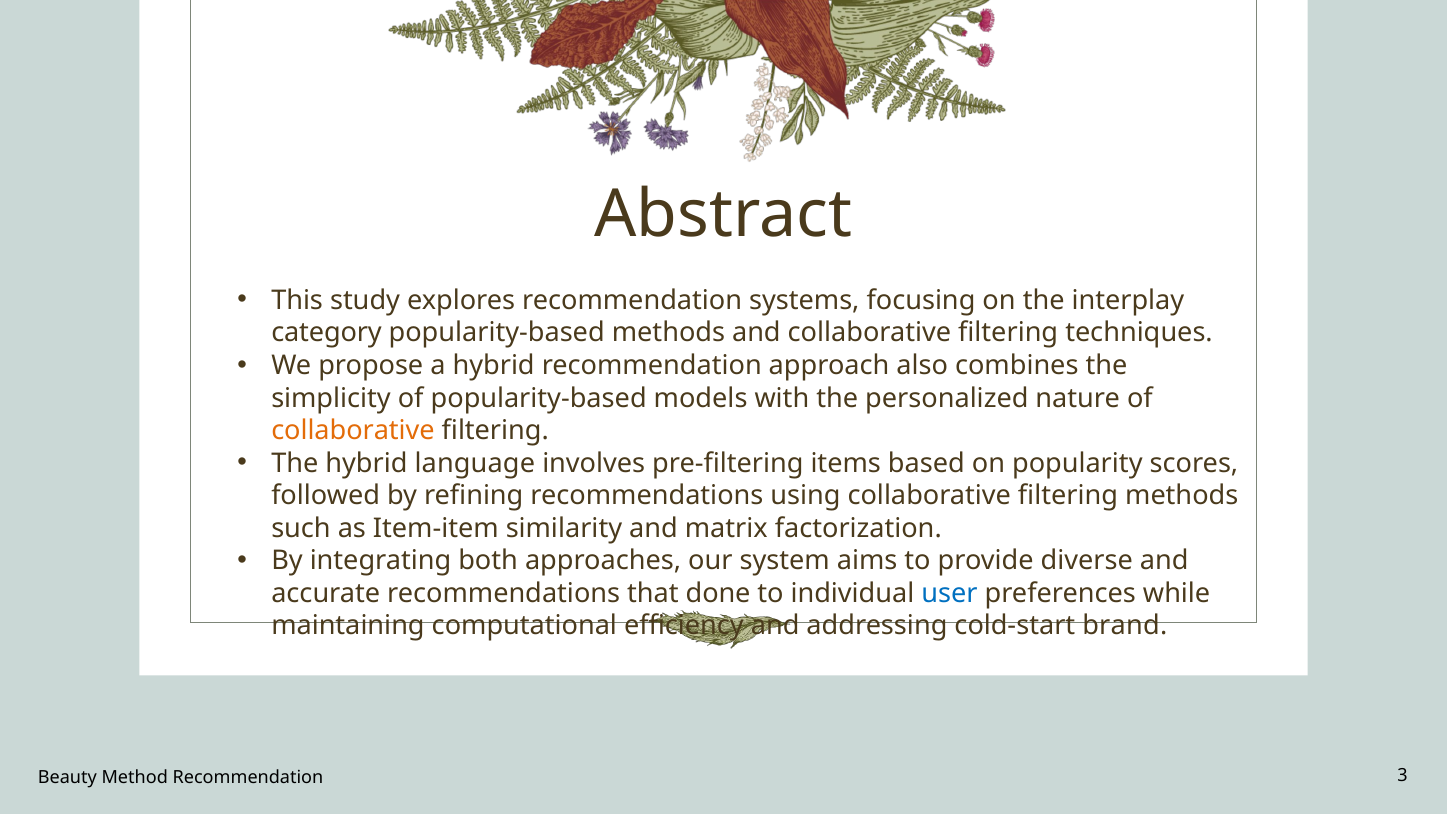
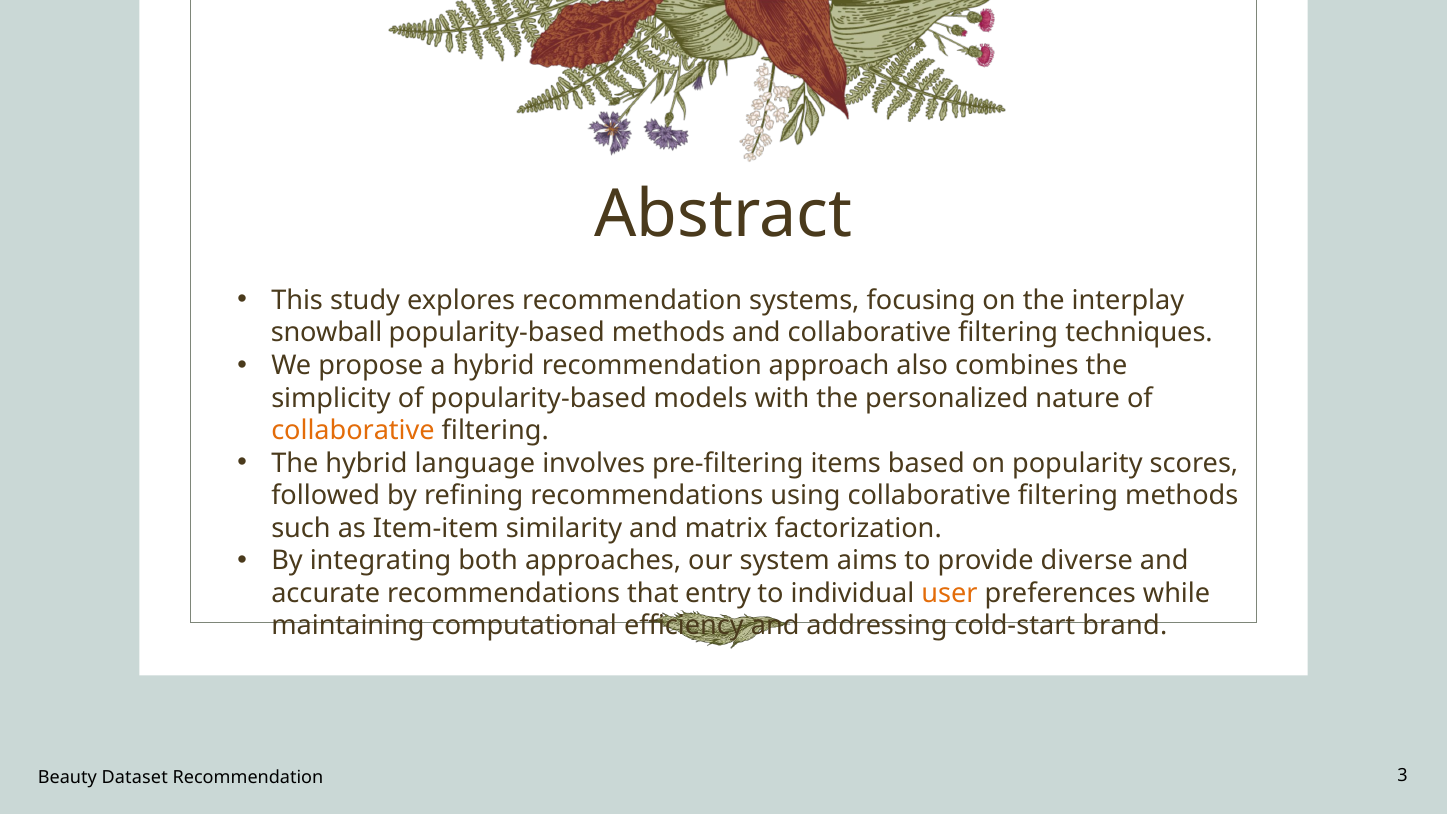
category: category -> snowball (327, 333)
done: done -> entry (718, 593)
user colour: blue -> orange (950, 593)
Method: Method -> Dataset (135, 777)
